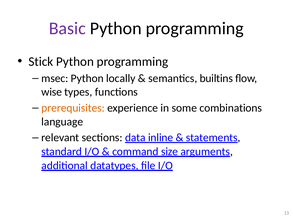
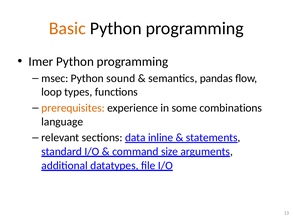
Basic colour: purple -> orange (67, 28)
Stick: Stick -> Imer (41, 61)
locally: locally -> sound (121, 78)
builtins: builtins -> pandas (216, 78)
wise: wise -> loop (52, 92)
